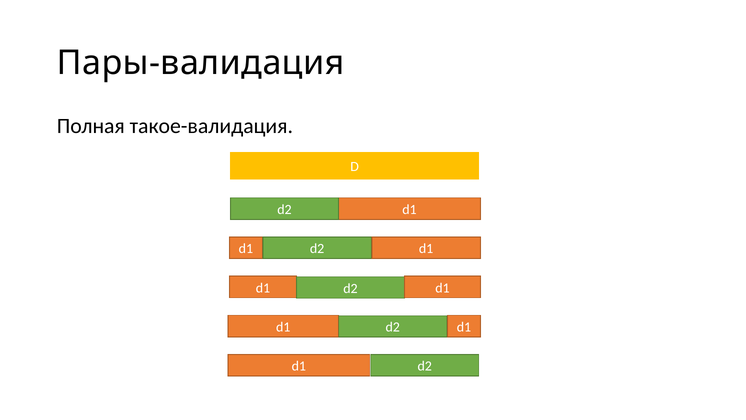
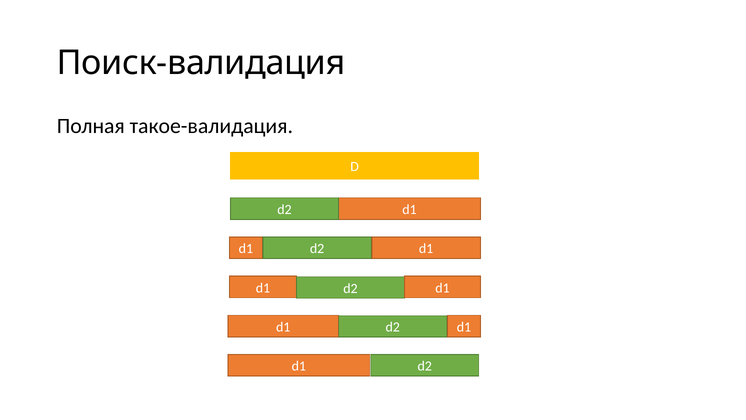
Пары-валидация: Пары-валидация -> Поиск-валидация (201, 63)
